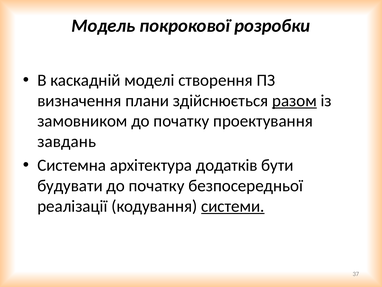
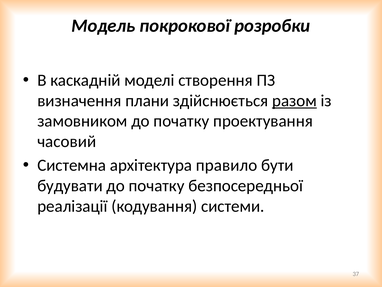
завдань: завдань -> часовий (67, 141)
додатків: додатків -> правило (227, 165)
системи underline: present -> none (233, 206)
